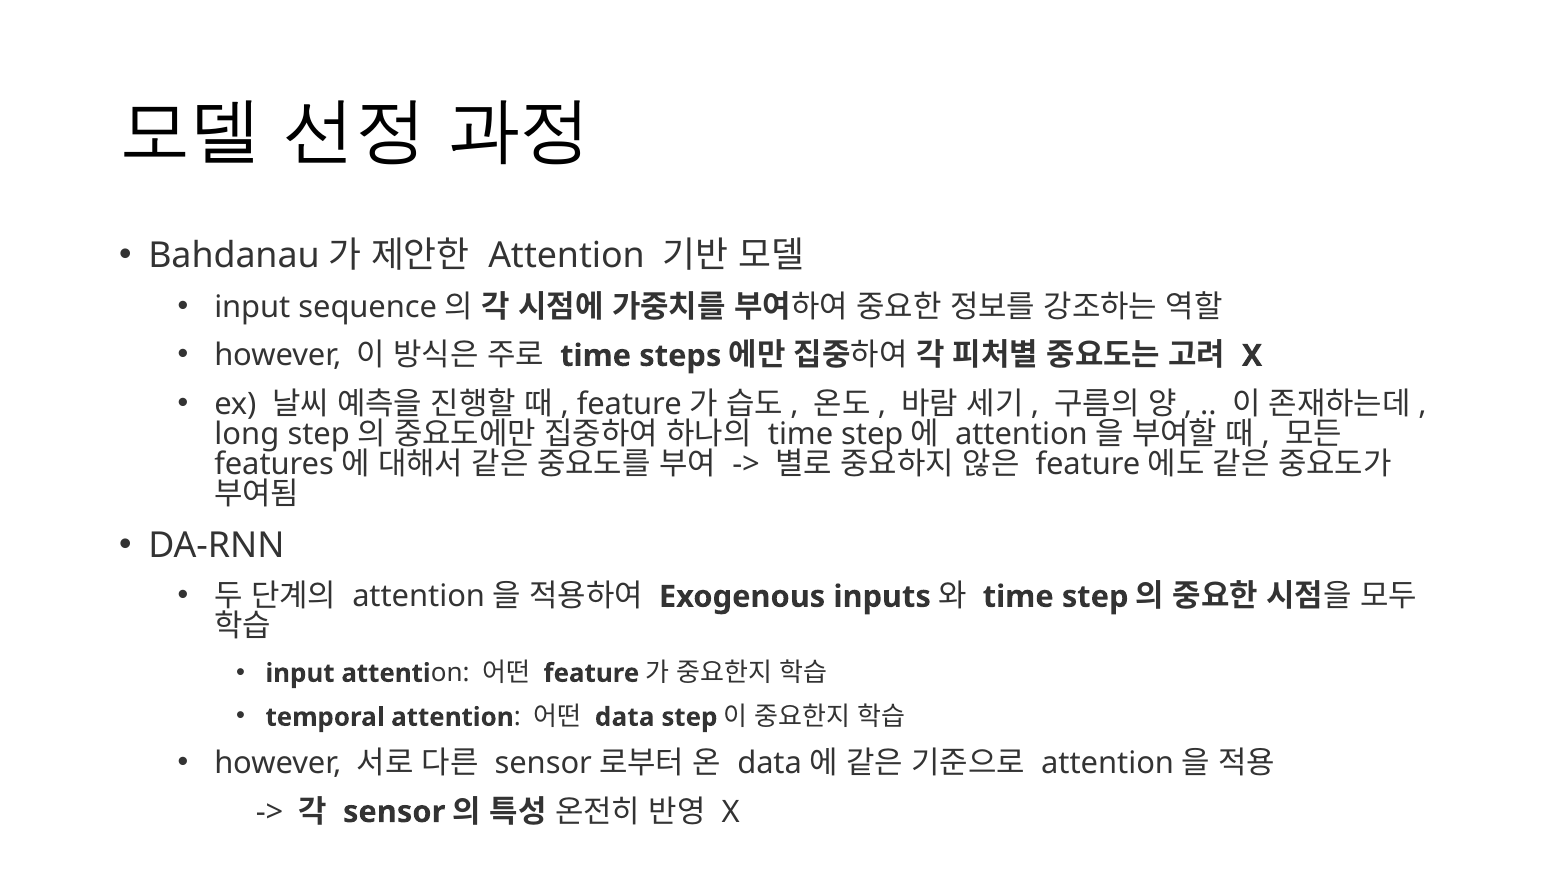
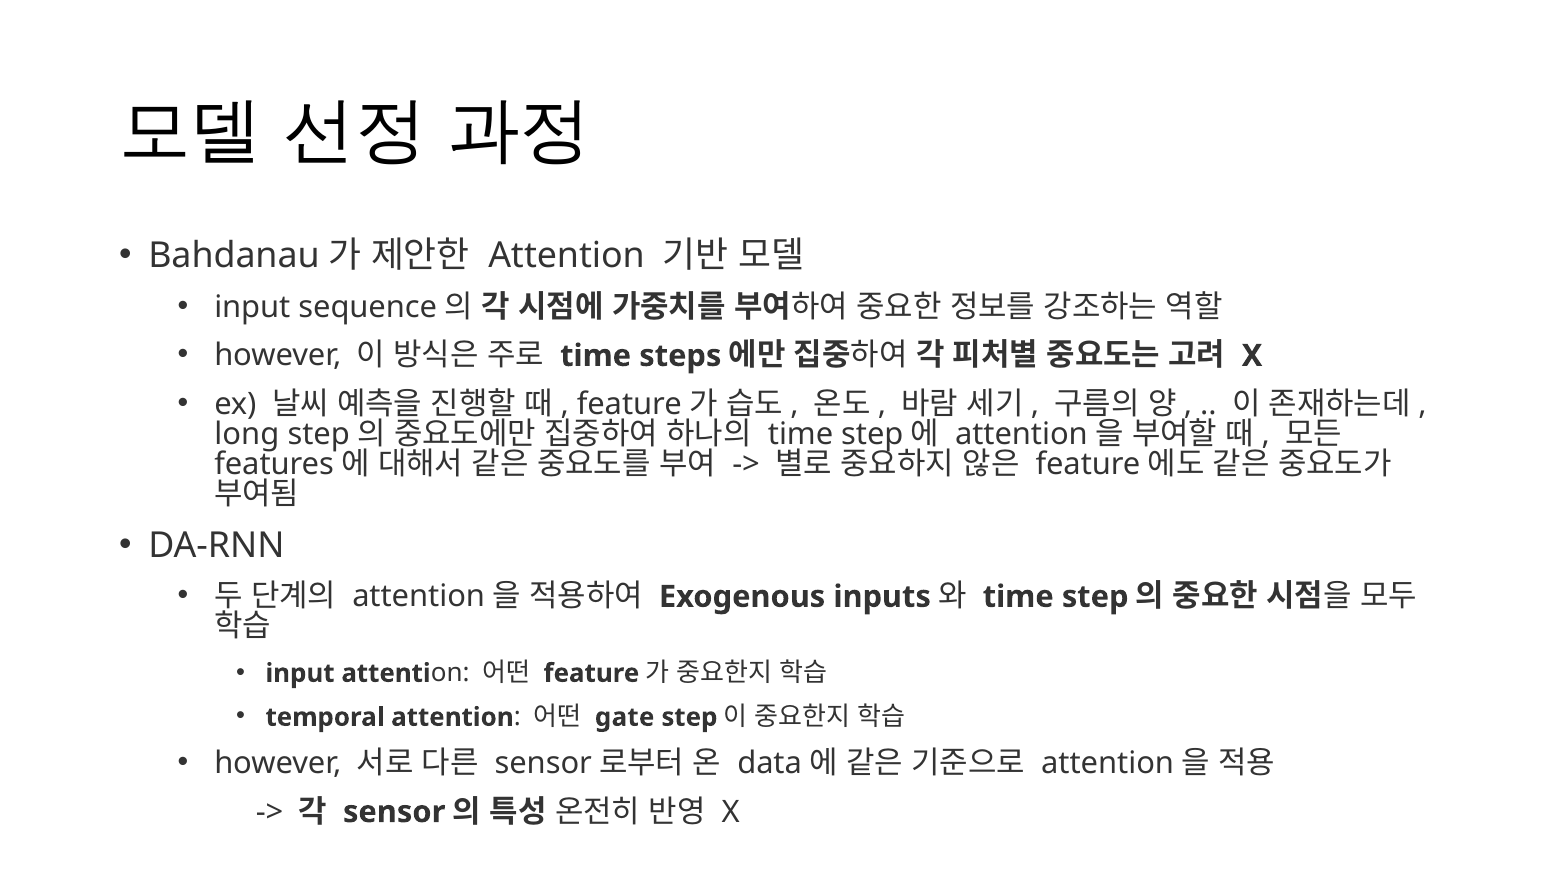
data: data -> gate (625, 717)
